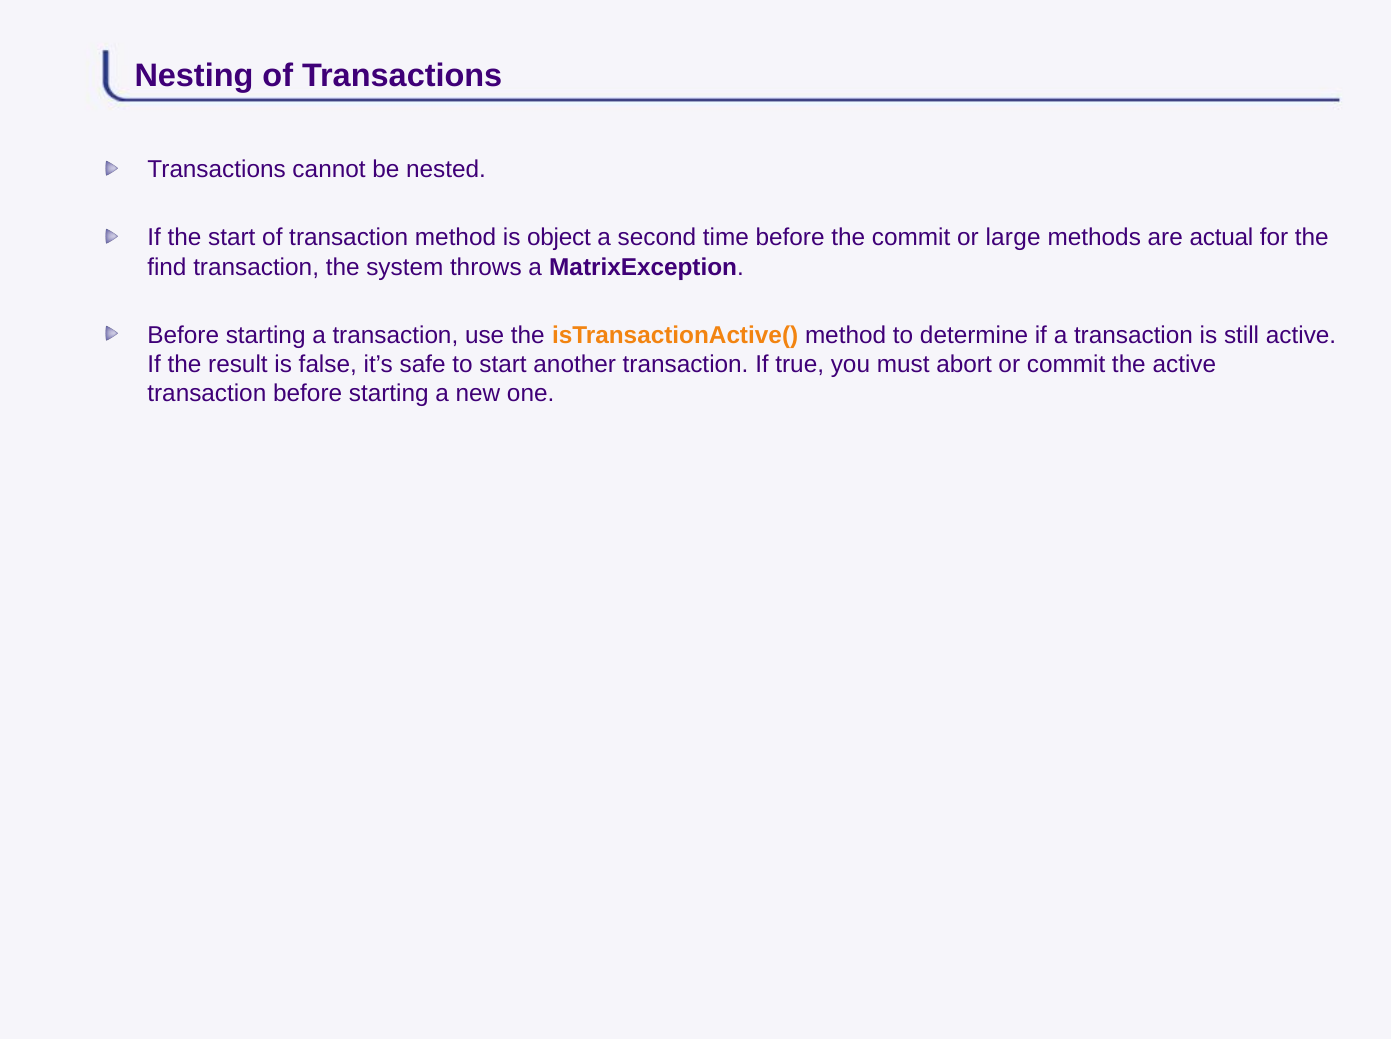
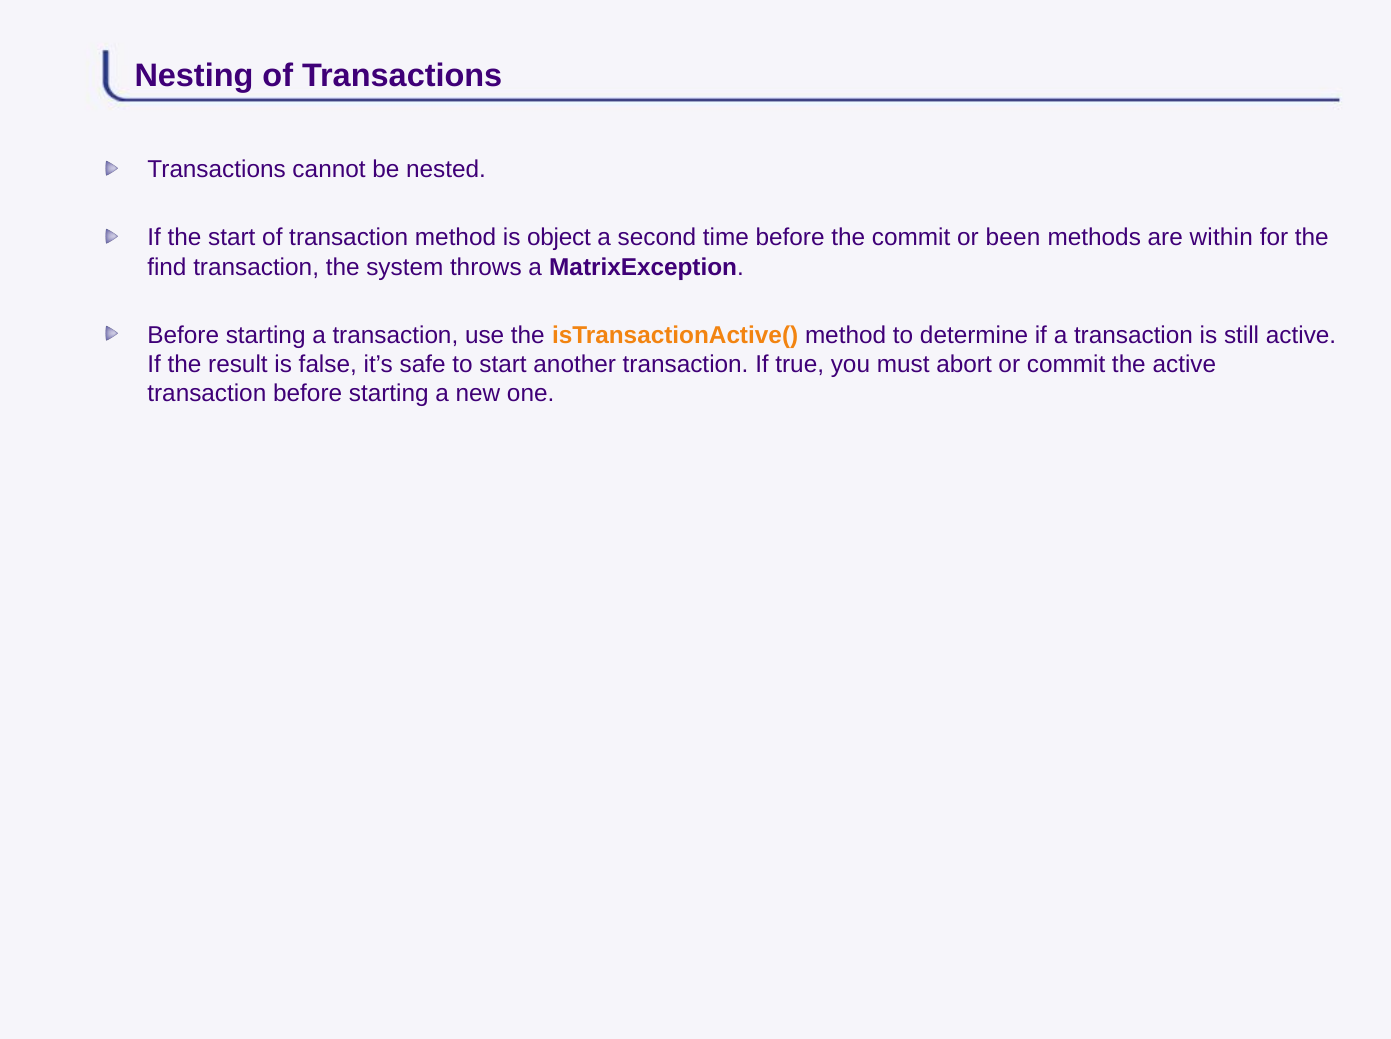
large: large -> been (1013, 238)
actual: actual -> within (1221, 238)
